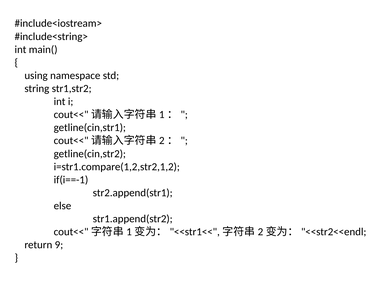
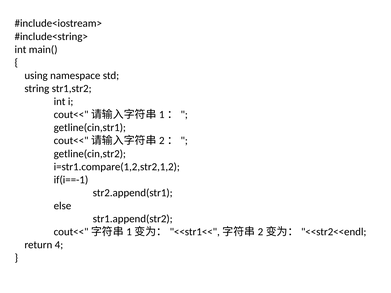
9: 9 -> 4 (59, 245)
